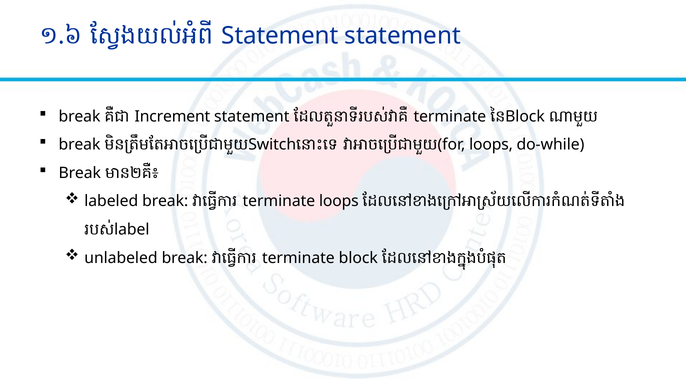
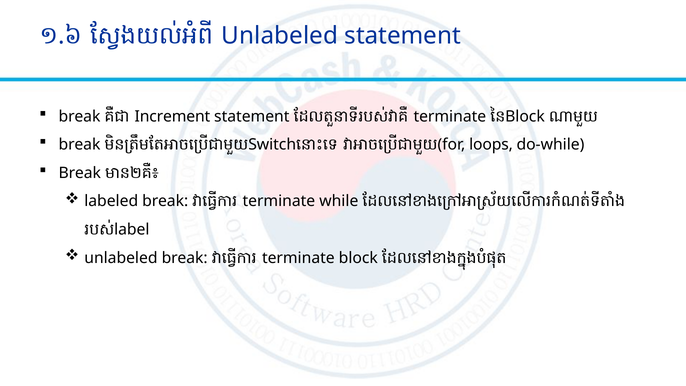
Statement: Statement -> Unlabeled (280, 36)
terminate loops: loops -> while (339, 201)
